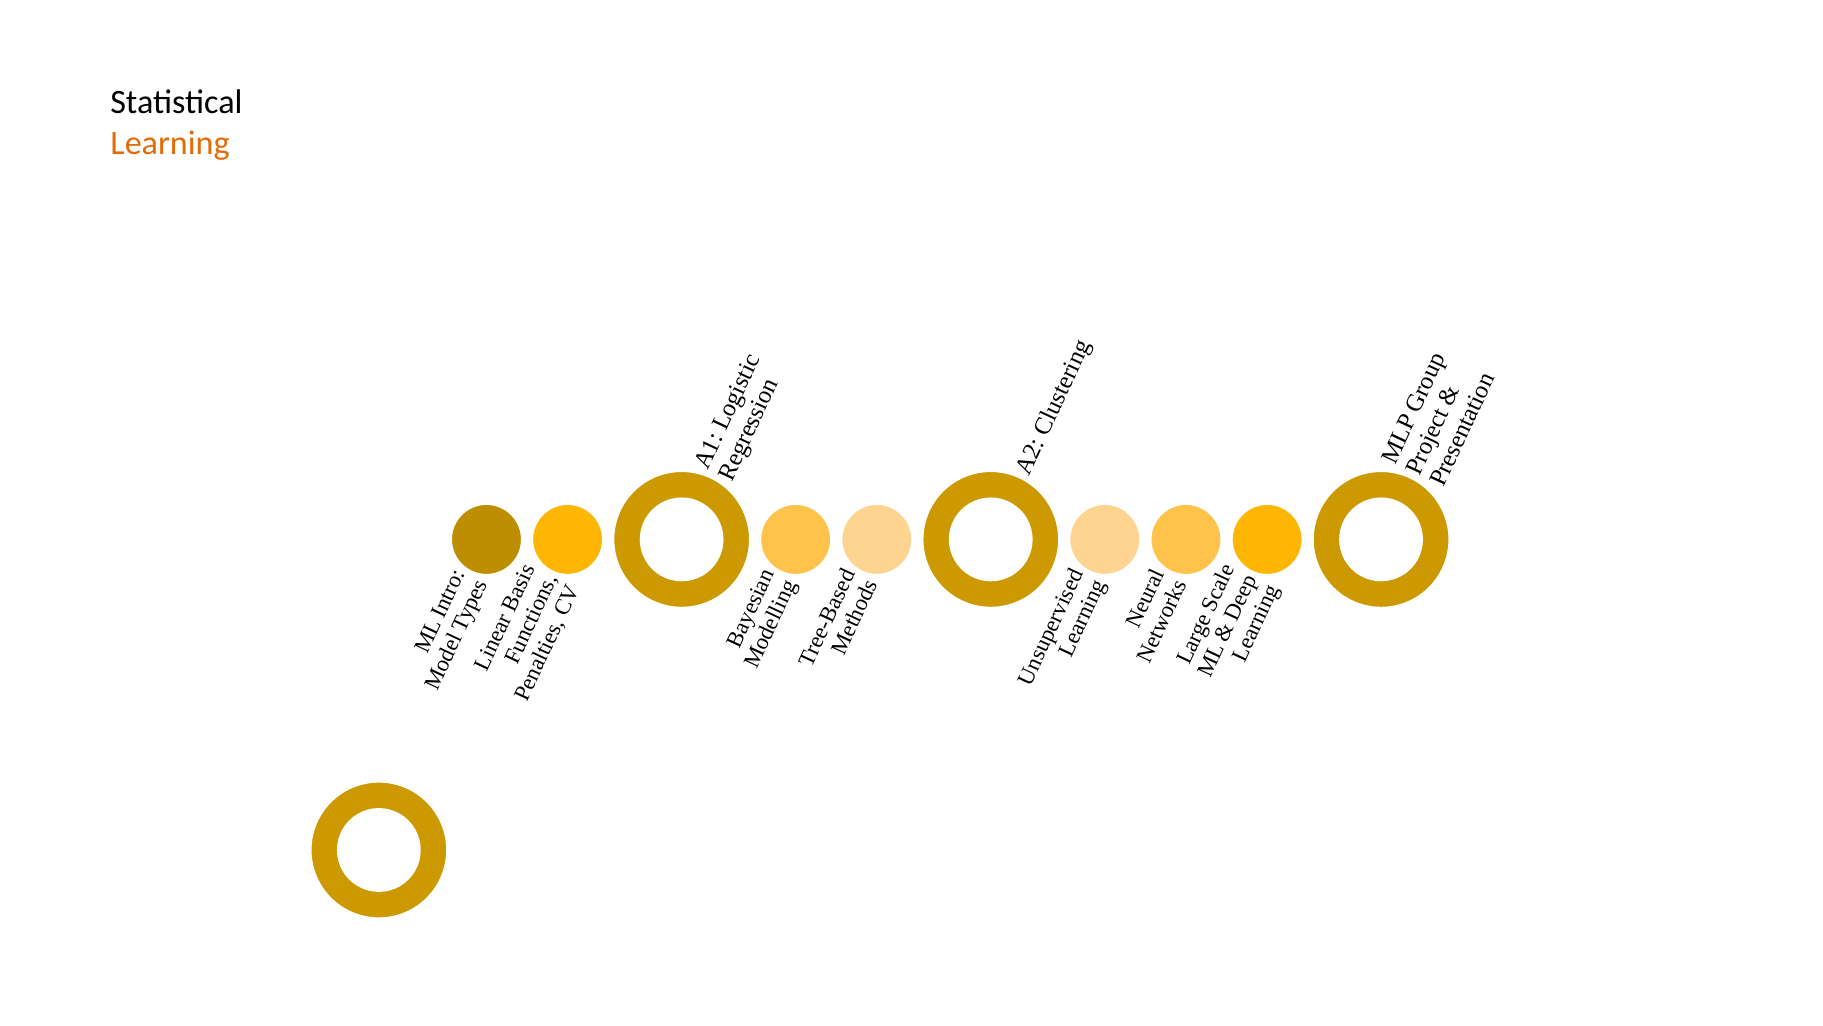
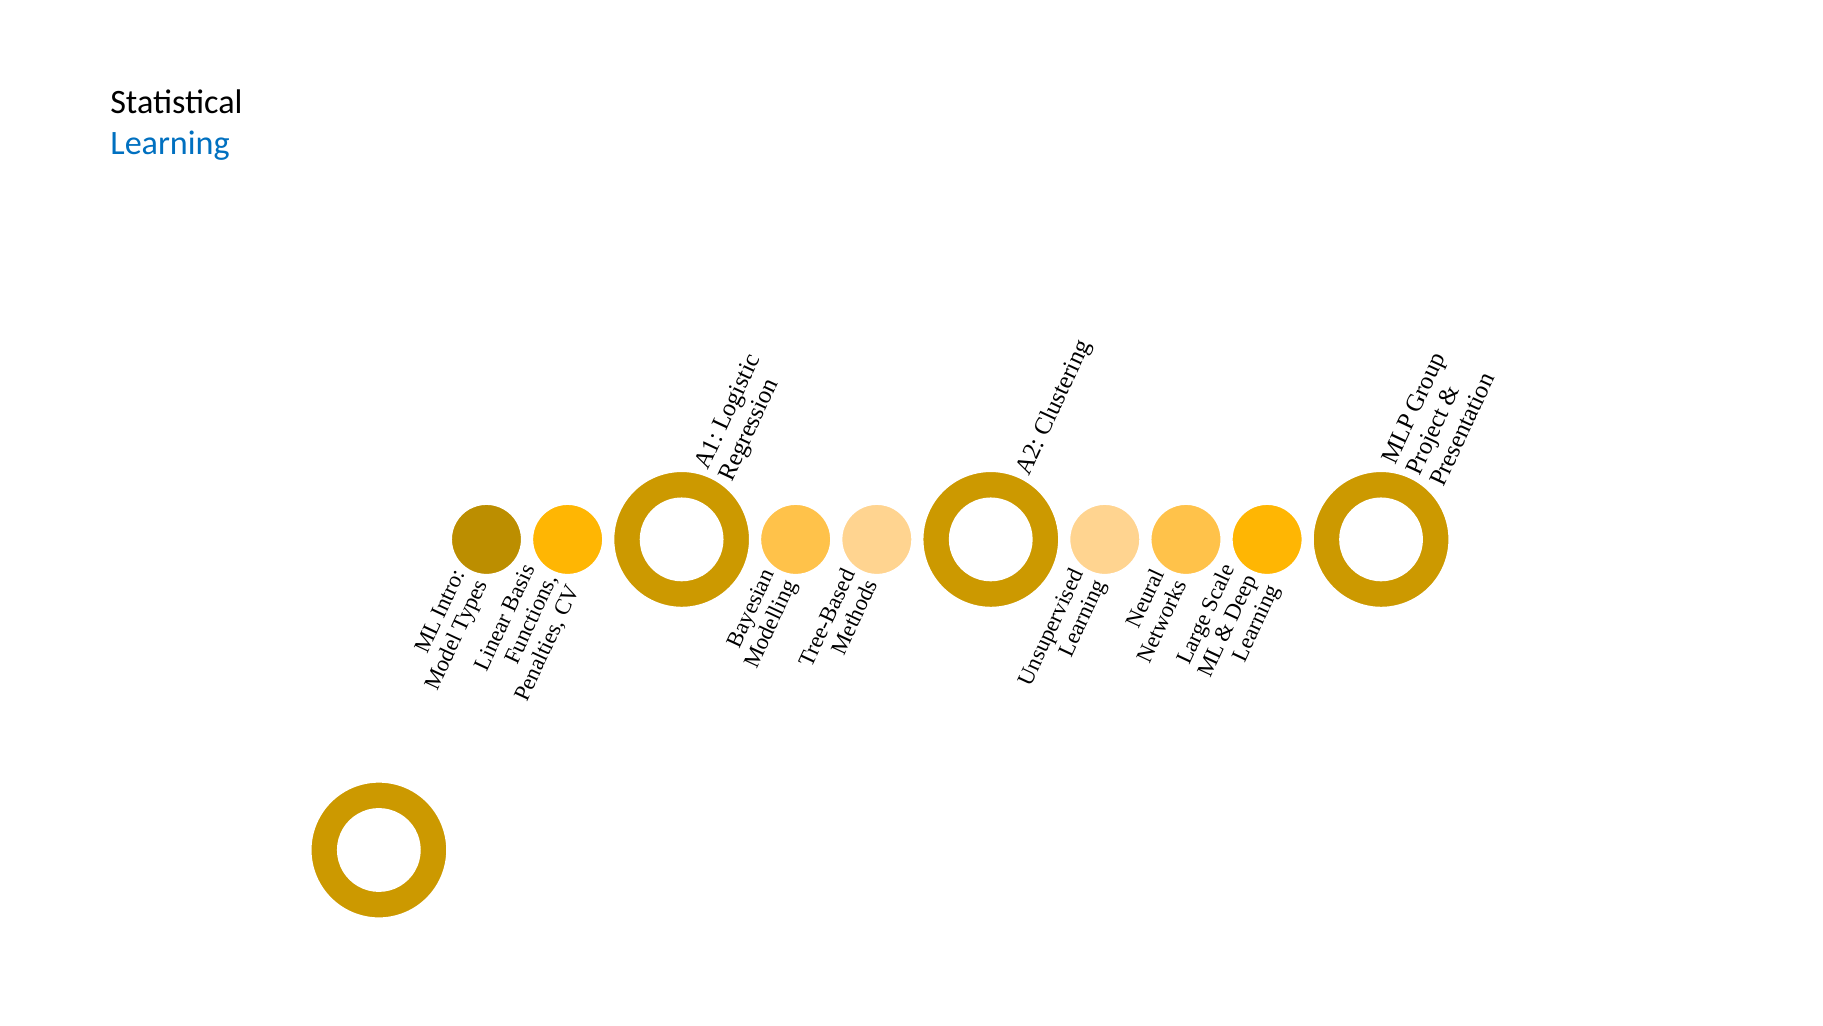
Learning colour: orange -> blue (170, 144)
